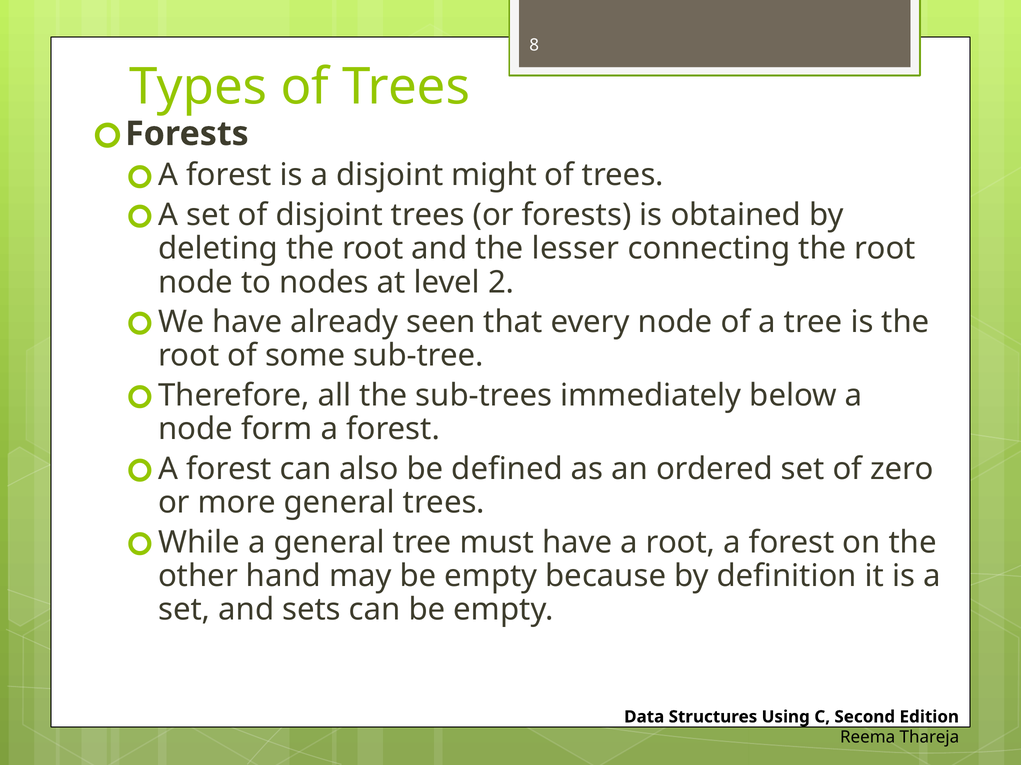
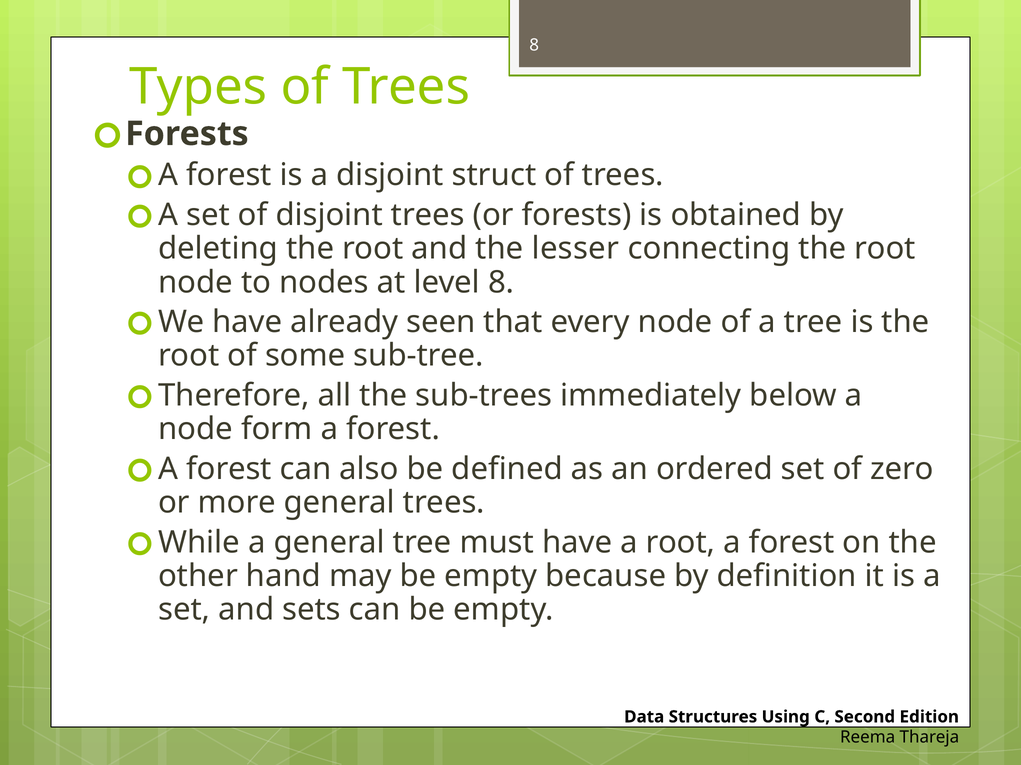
might: might -> struct (494, 175)
level 2: 2 -> 8 (501, 283)
